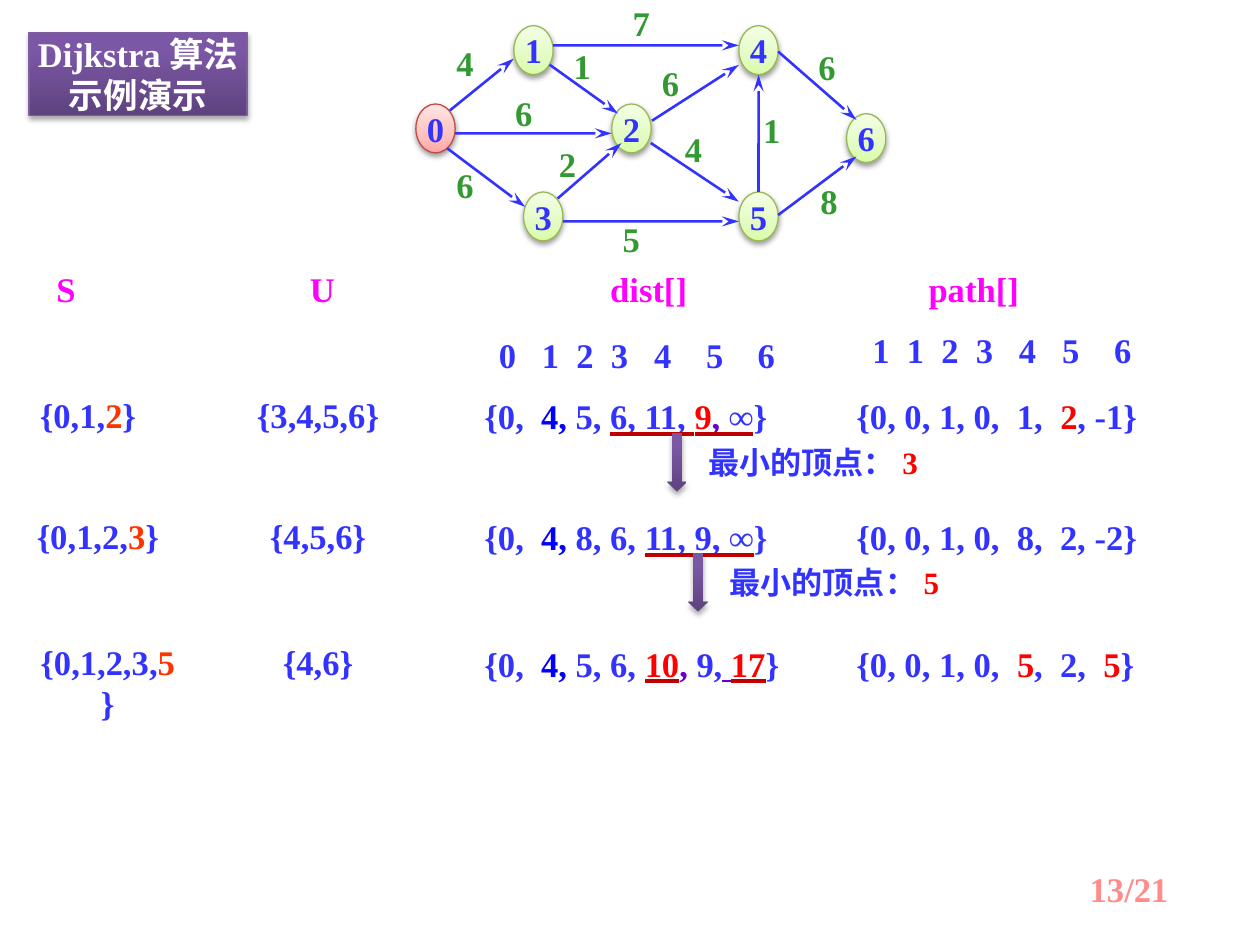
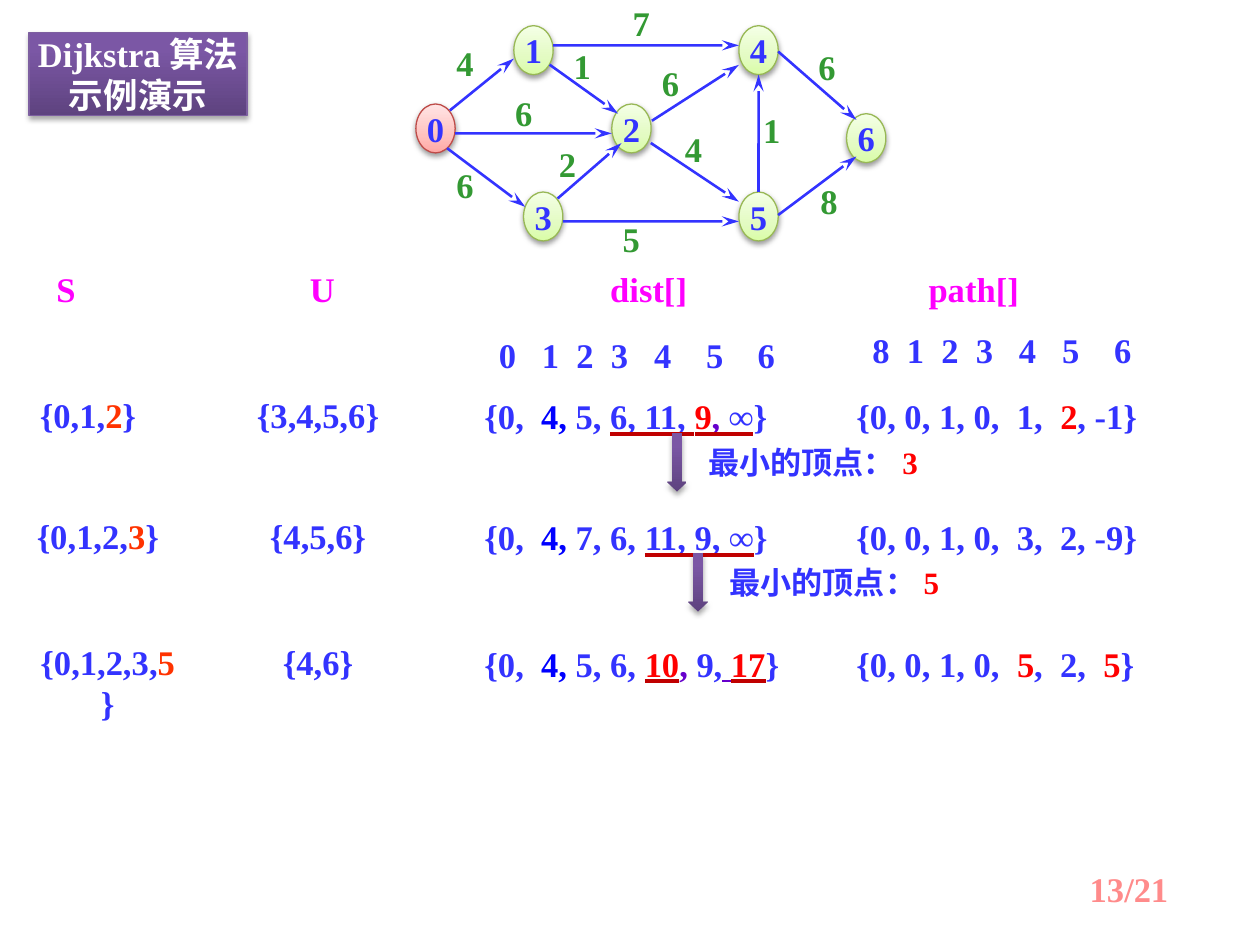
5 6 1: 1 -> 8 (881, 352)
0 4 8: 8 -> 7 (589, 540)
0 8: 8 -> 3 (1030, 540)
-2: -2 -> -9 (1116, 540)
